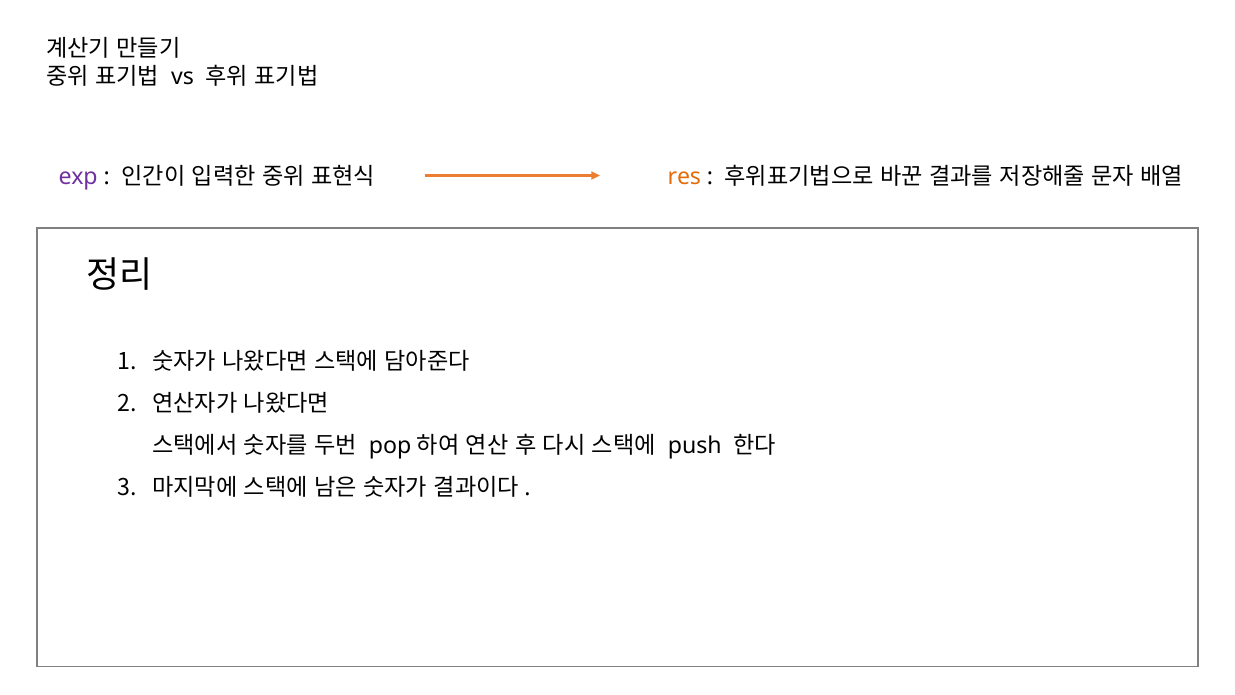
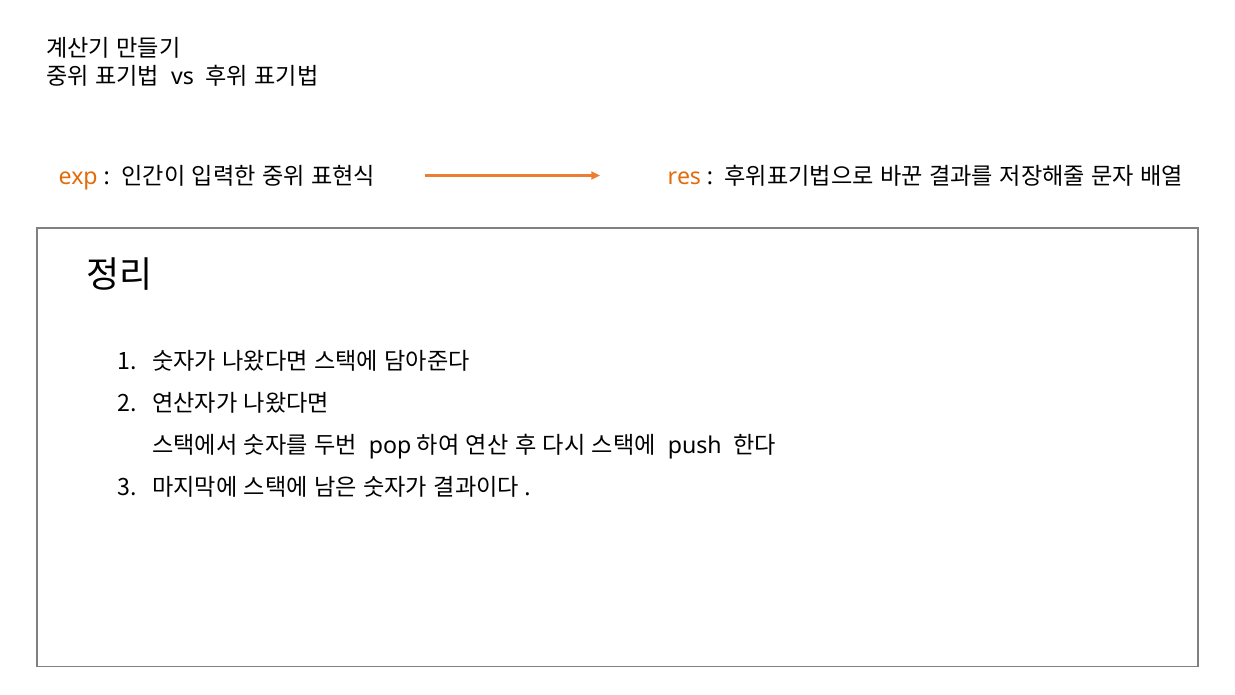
exp colour: purple -> orange (78, 177)
